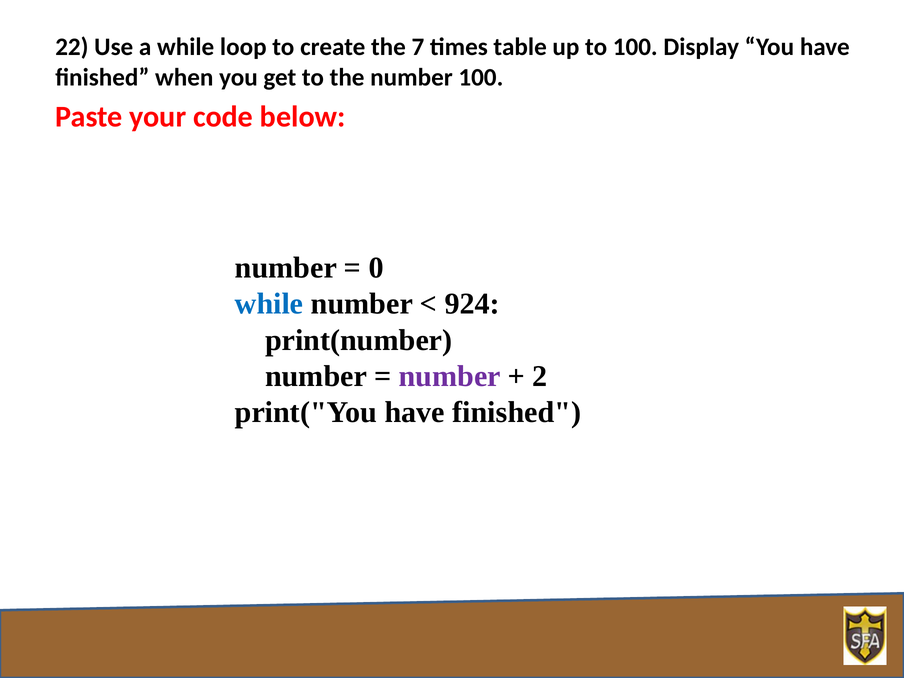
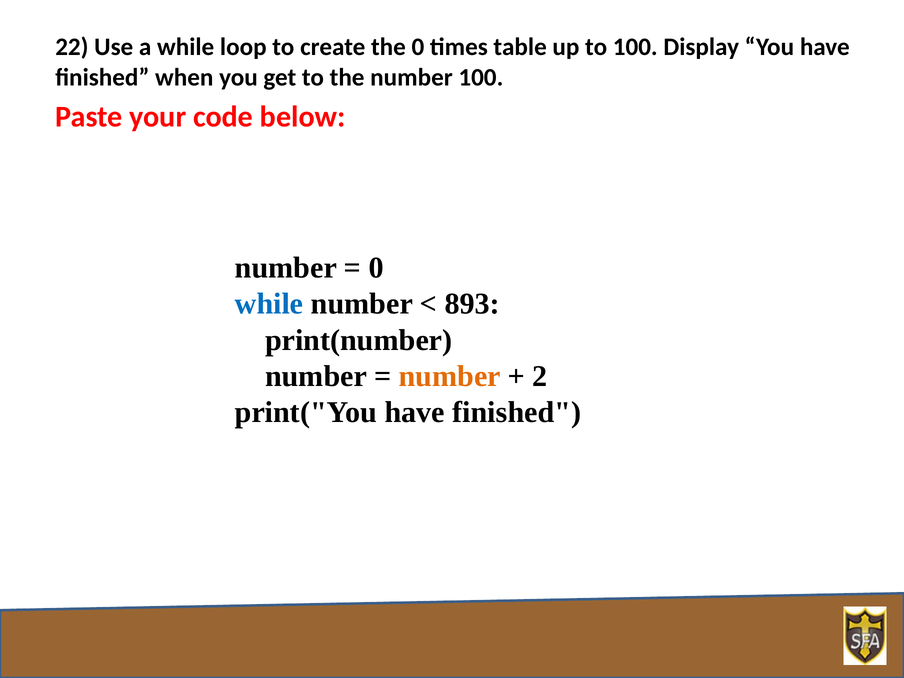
the 7: 7 -> 0 (418, 47)
924: 924 -> 893 (472, 304)
number colour: purple -> orange (450, 376)
